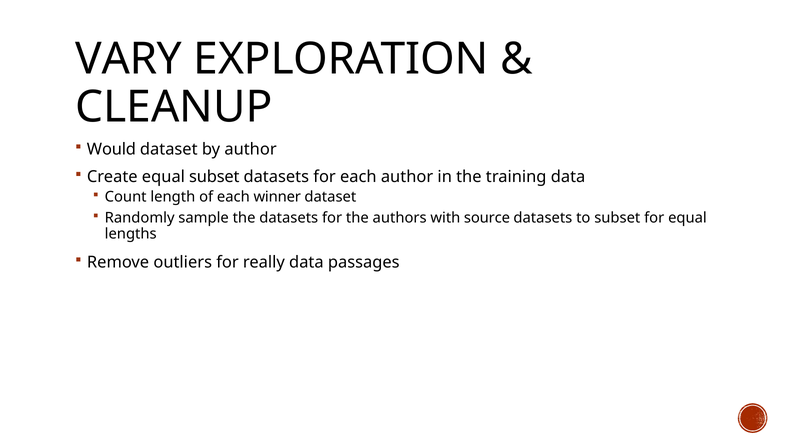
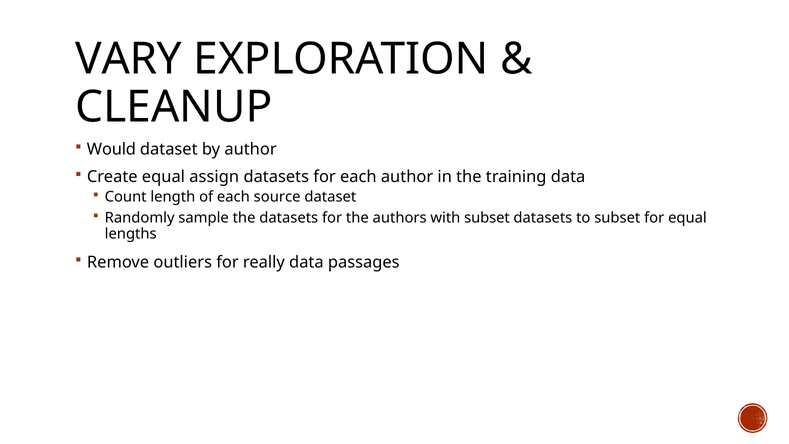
equal subset: subset -> assign (214, 177)
winner: winner -> source (277, 197)
with source: source -> subset (487, 218)
